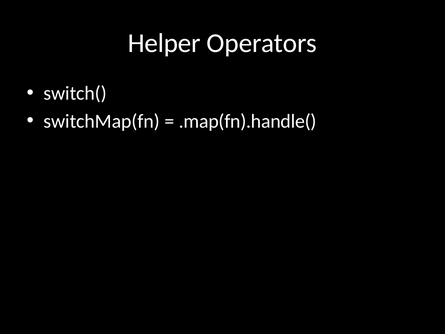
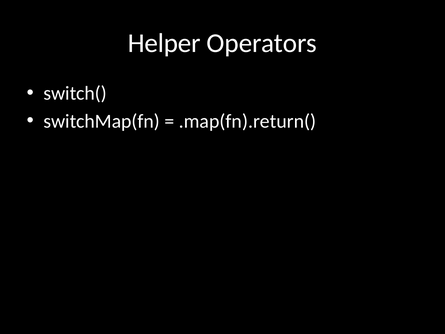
.map(fn).handle(: .map(fn).handle( -> .map(fn).return( (248, 121)
